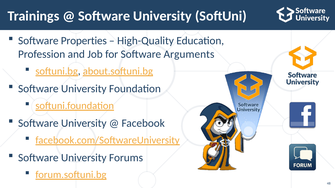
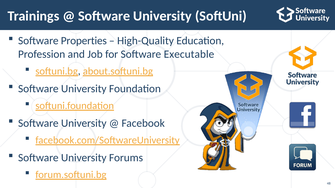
Arguments: Arguments -> Executable (189, 54)
